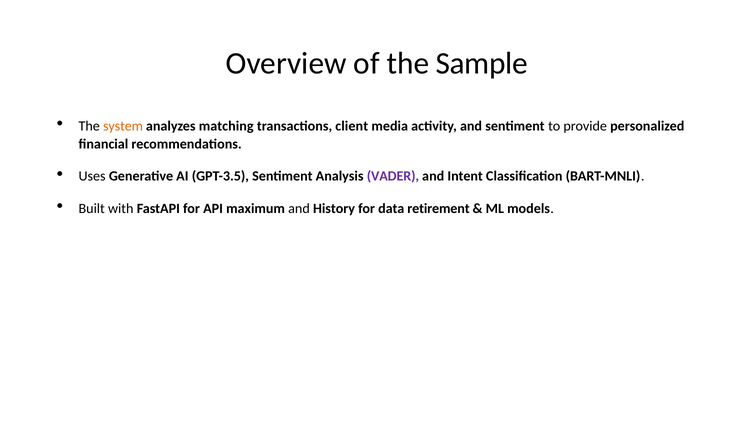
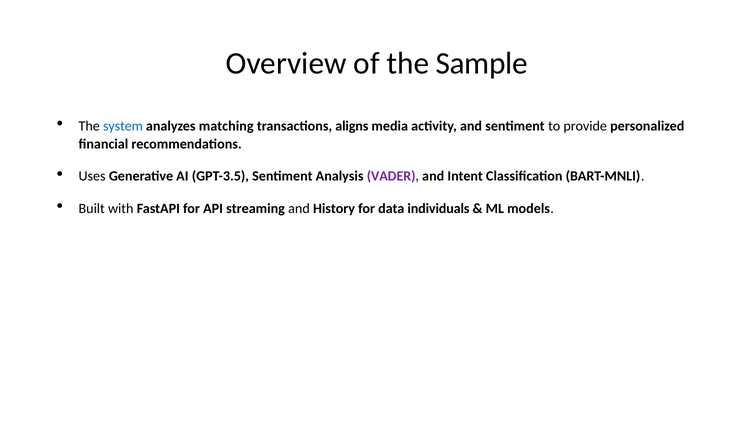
system colour: orange -> blue (123, 126)
client: client -> aligns (352, 126)
maximum: maximum -> streaming (256, 209)
retirement: retirement -> individuals (438, 209)
